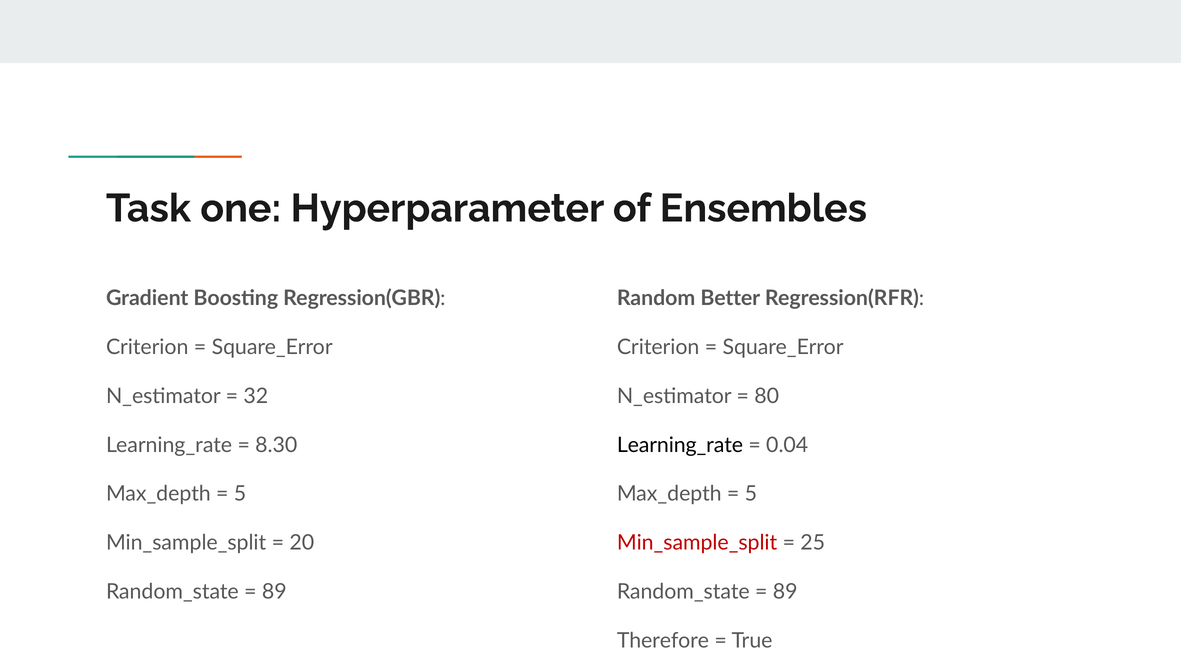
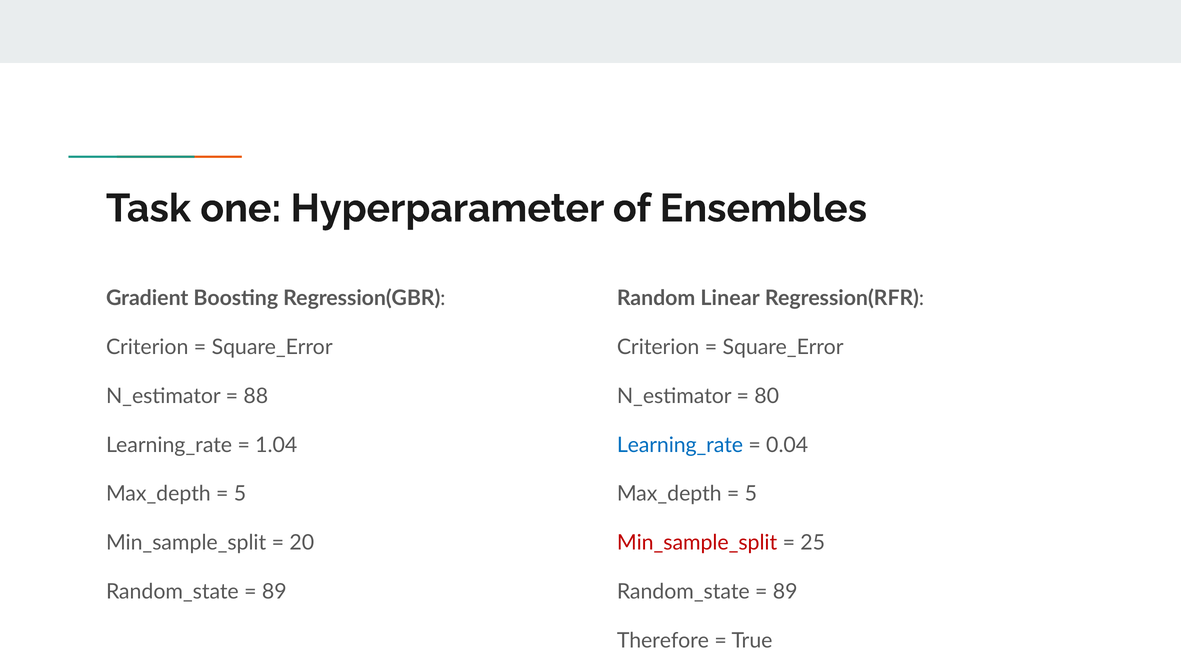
Better: Better -> Linear (730, 298)
32: 32 -> 88 (256, 396)
8.30: 8.30 -> 1.04 (276, 445)
Learning_rate colour: black -> blue (680, 445)
